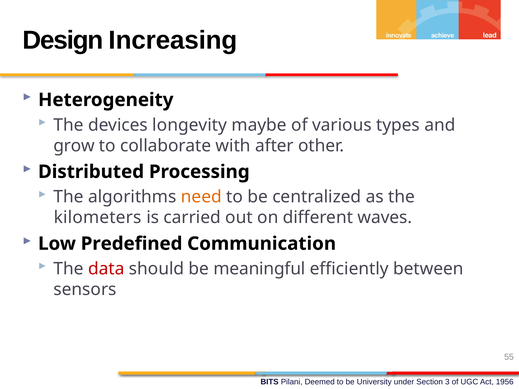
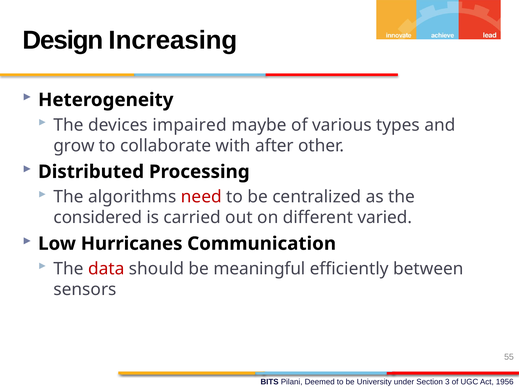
longevity: longevity -> impaired (190, 125)
need colour: orange -> red (201, 197)
kilometers: kilometers -> considered (98, 218)
waves: waves -> varied (385, 218)
Predefined: Predefined -> Hurricanes (132, 244)
